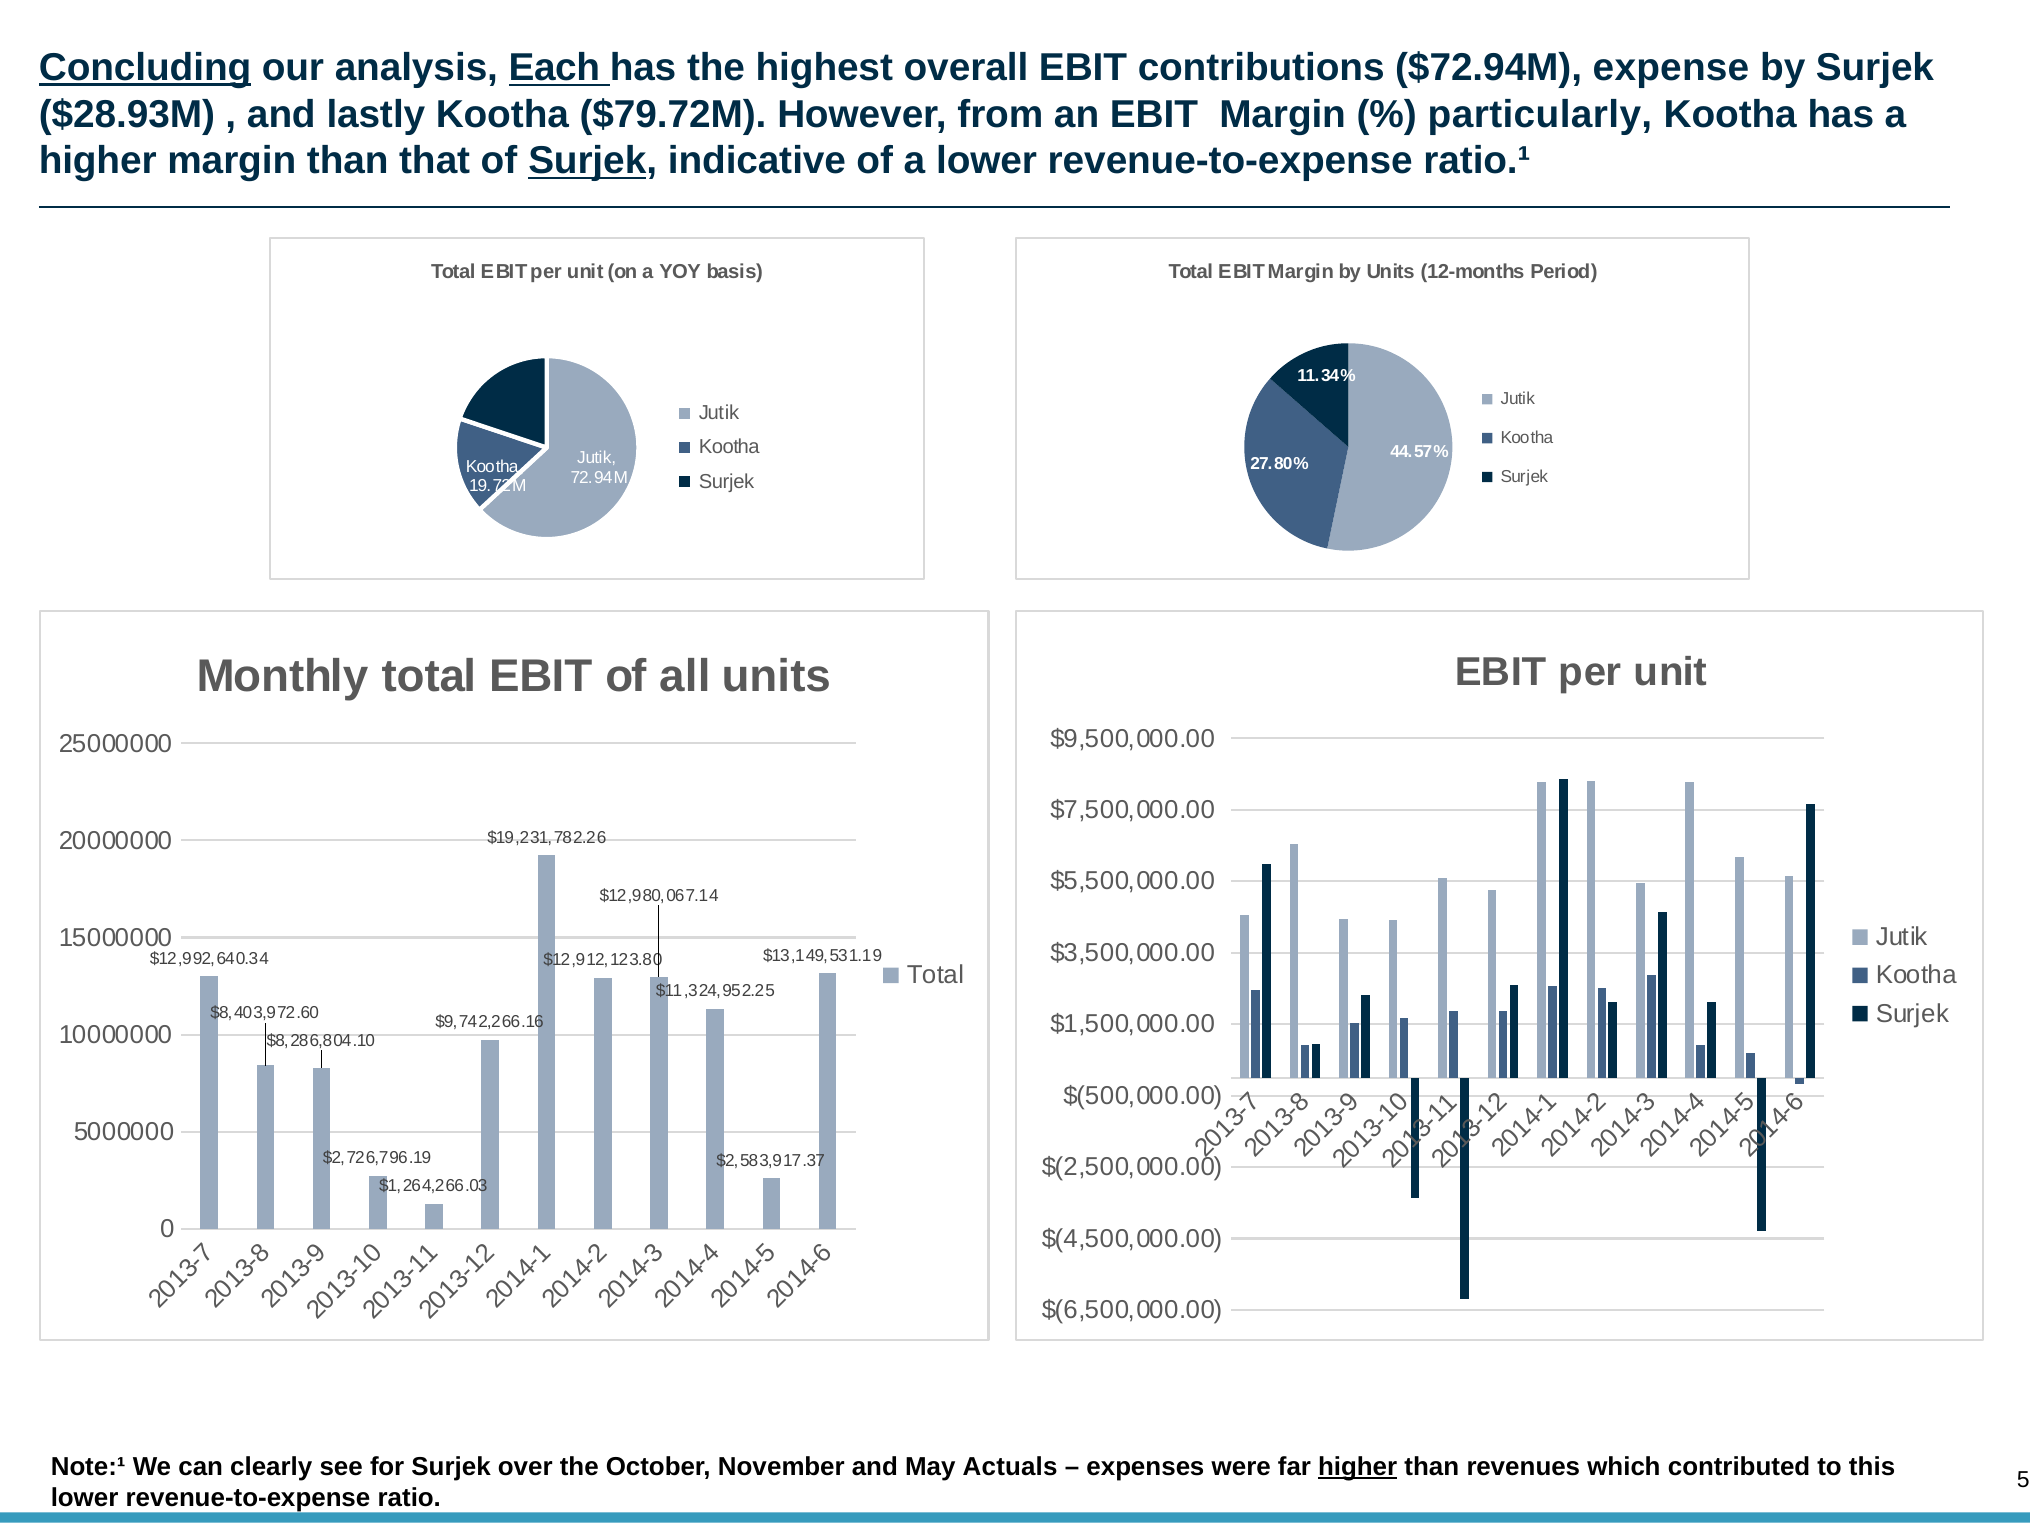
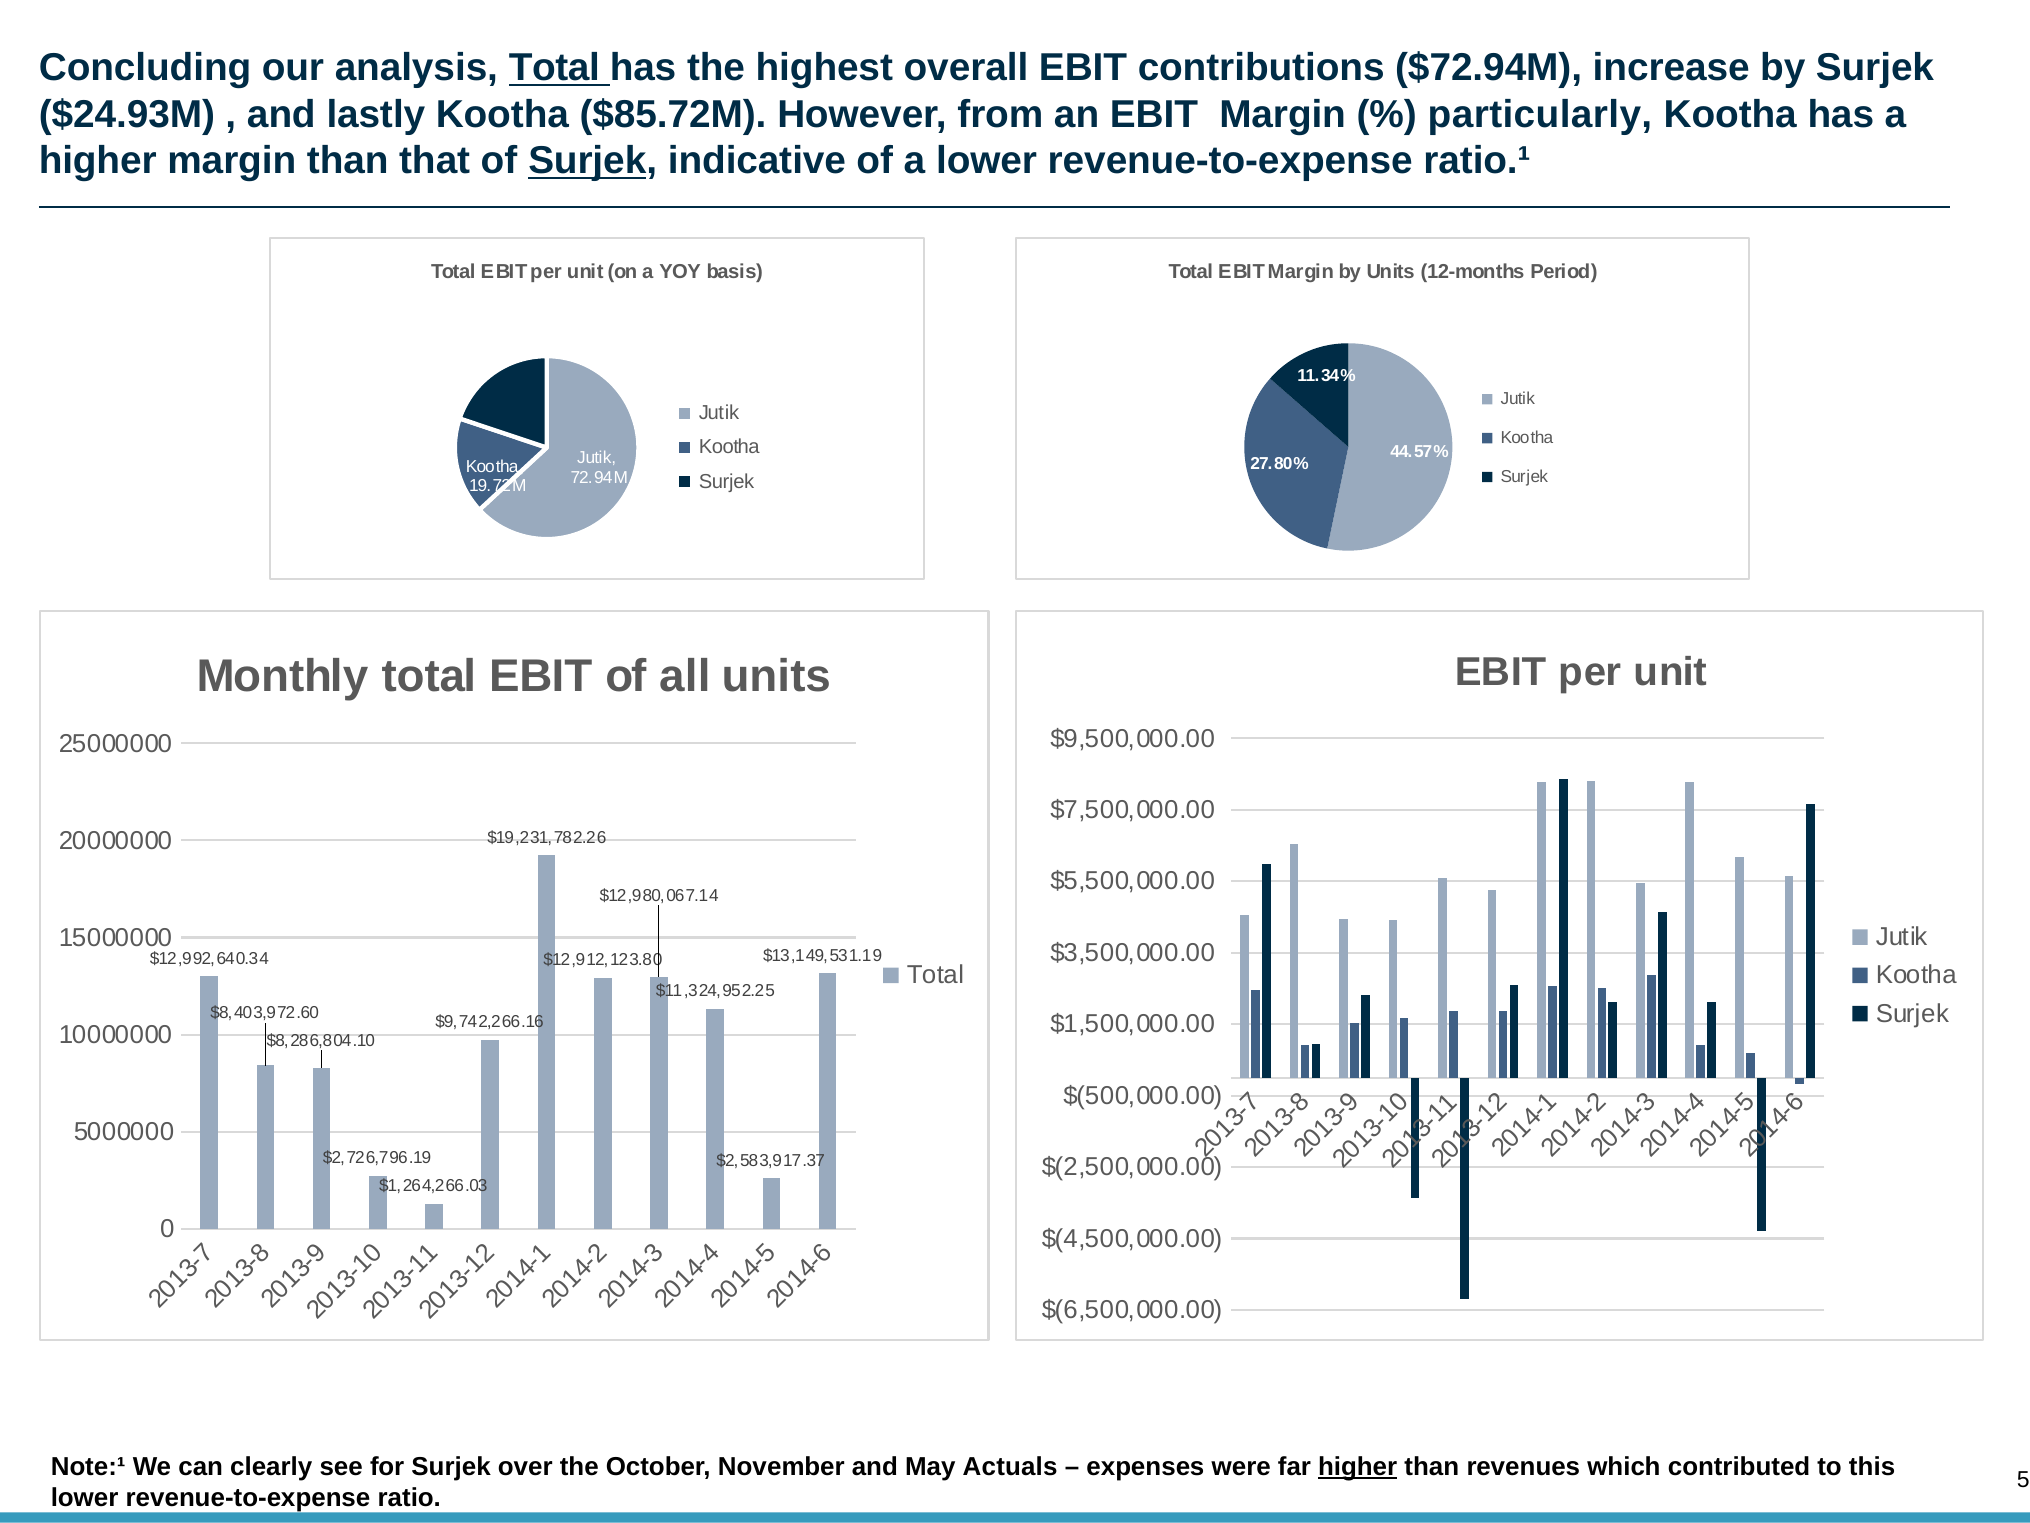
Concluding underline: present -> none (145, 68)
analysis Each: Each -> Total (554, 68)
expense: expense -> increase (1671, 68)
$28.93M: $28.93M -> $24.93M (127, 114)
$79.72M: $79.72M -> $85.72M (673, 114)
